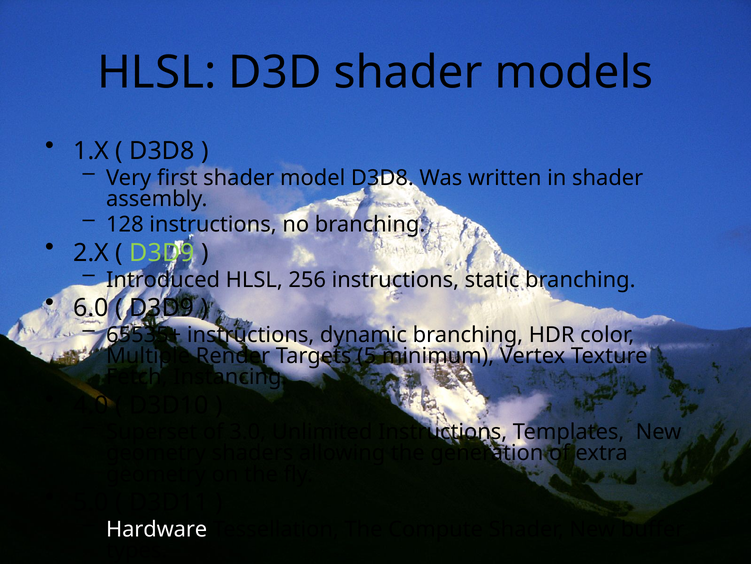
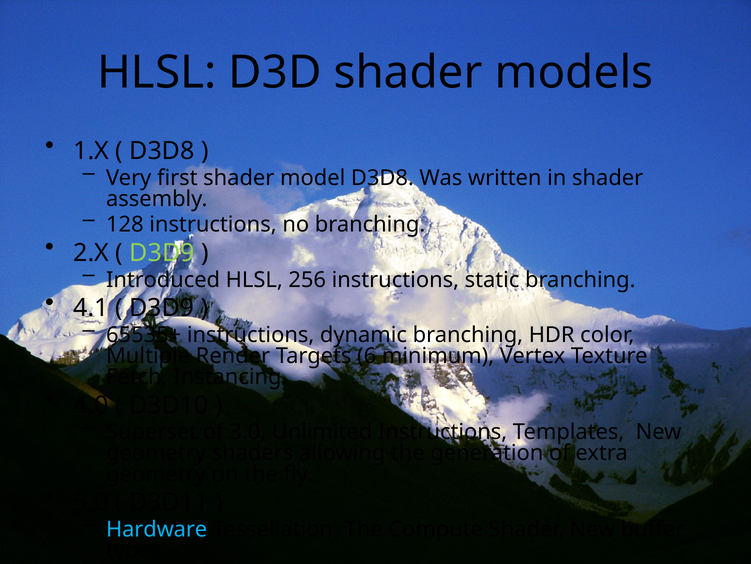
6.0: 6.0 -> 4.1 (91, 308)
5: 5 -> 6 (367, 356)
Hardware colour: white -> light blue (157, 529)
